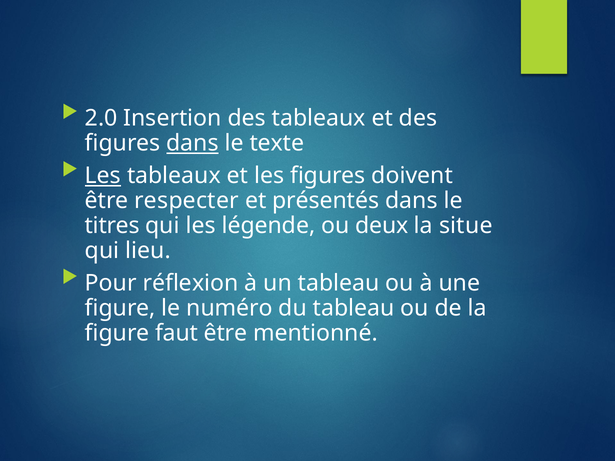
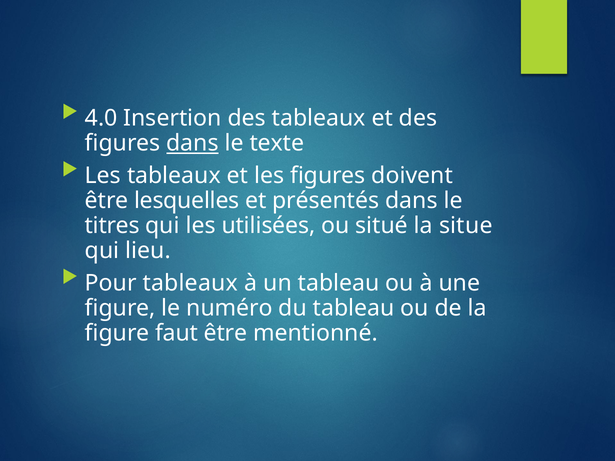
2.0: 2.0 -> 4.0 (101, 118)
Les underline: present -> none (103, 176)
respecter: respecter -> lesquelles (187, 201)
légende: légende -> utilisées (269, 226)
deux: deux -> situé (382, 226)
Pour réflexion: réflexion -> tableaux (190, 283)
